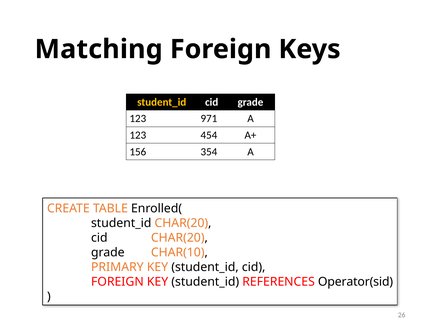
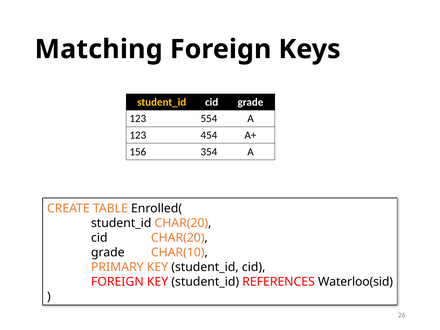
971: 971 -> 554 (209, 119)
Operator(sid: Operator(sid -> Waterloo(sid (356, 282)
